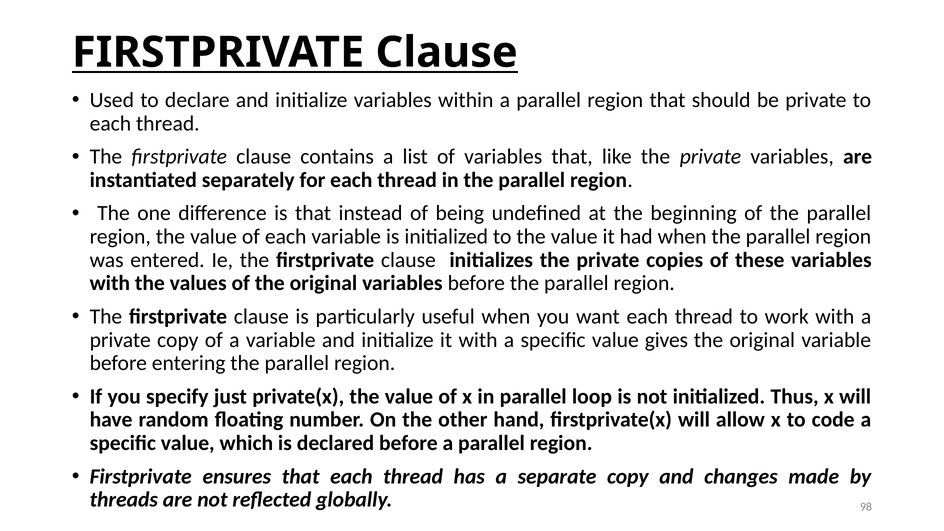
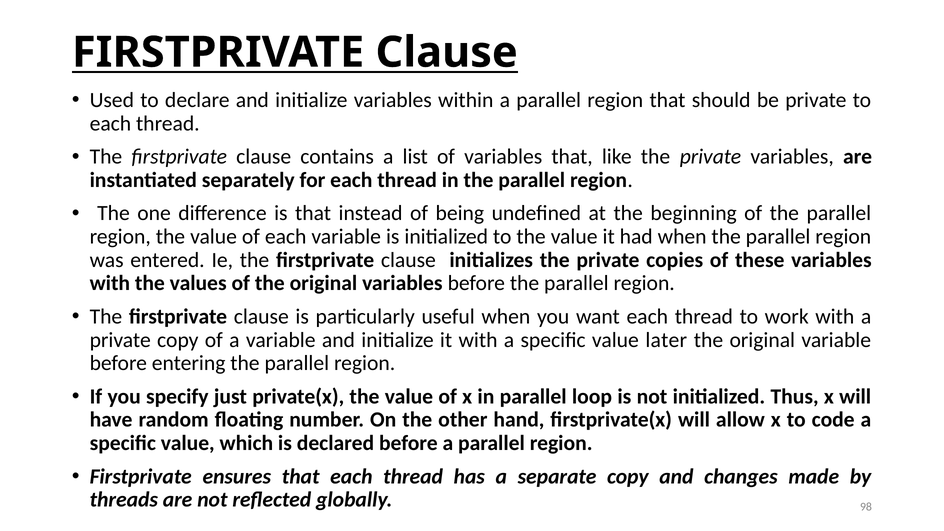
gives: gives -> later (666, 340)
